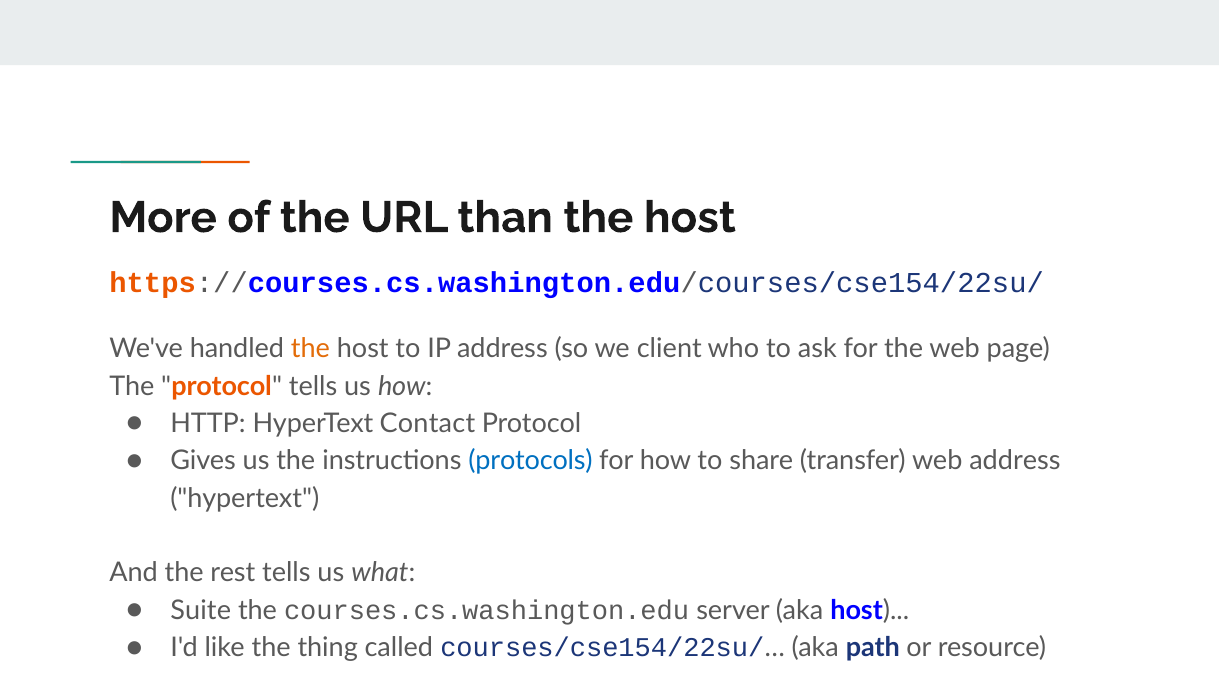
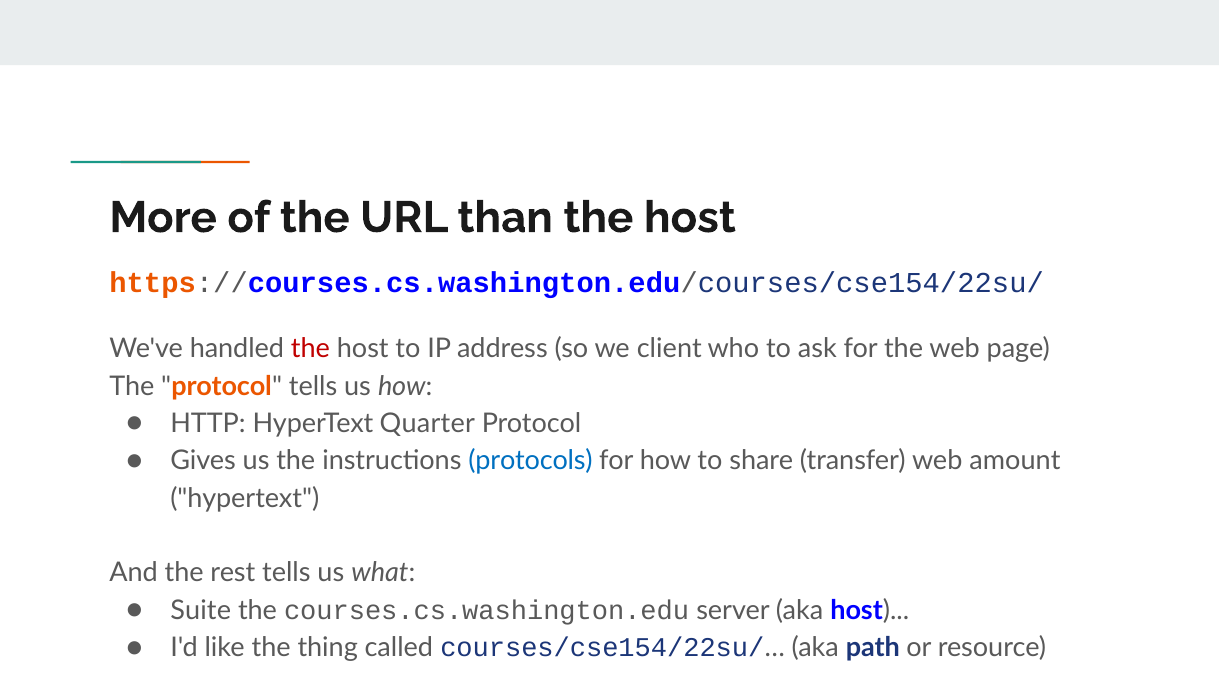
the colour: orange -> red (311, 349)
Contact: Contact -> Quarter (427, 423)
web address: address -> amount (1015, 461)
